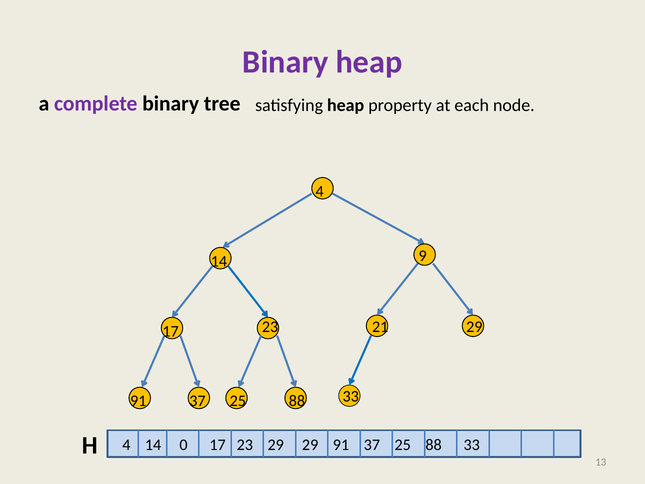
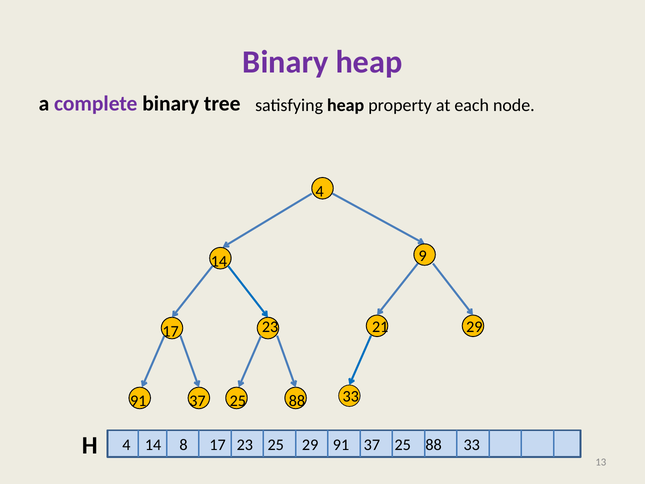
0: 0 -> 8 (184, 445)
17 23 29: 29 -> 25 (276, 445)
